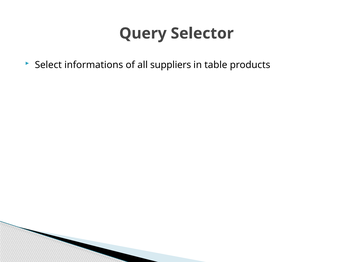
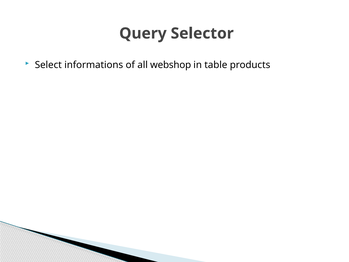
suppliers: suppliers -> webshop (171, 65)
